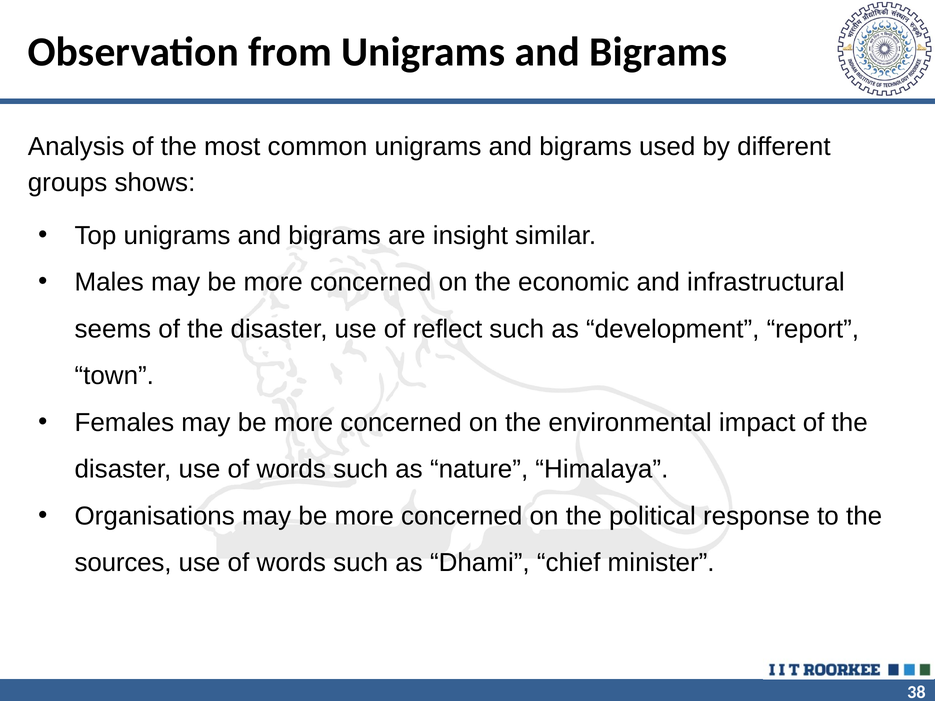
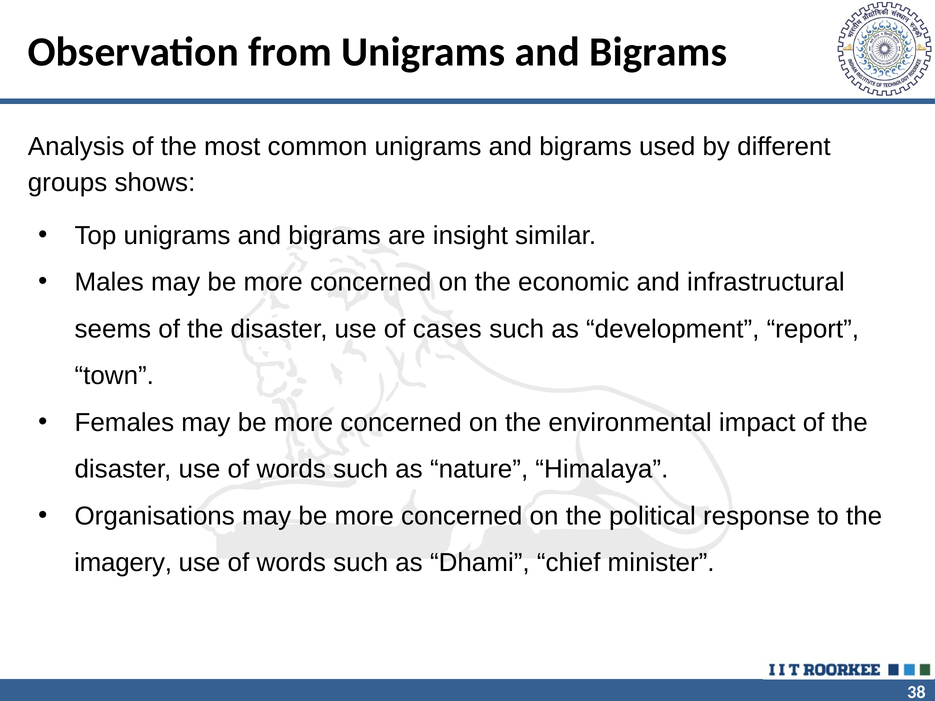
reflect: reflect -> cases (447, 329)
sources: sources -> imagery (123, 563)
